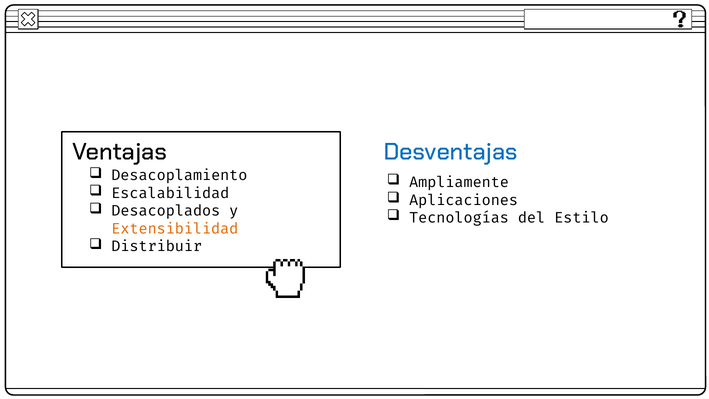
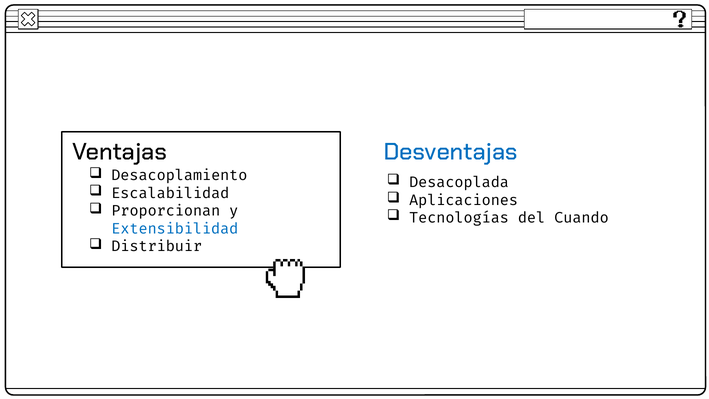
Ampliamente: Ampliamente -> Desacoplada (459, 182)
Desacoplados: Desacoplados -> Proporcionan (166, 211)
Estilo: Estilo -> Cuando (581, 218)
Extensibilidad colour: orange -> blue (175, 229)
